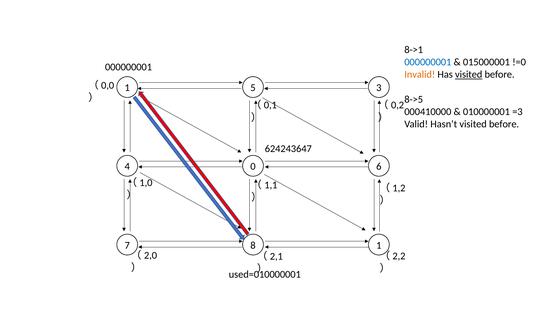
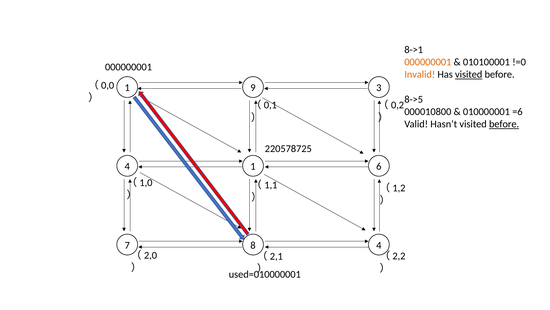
000000001 colour: blue -> orange (428, 62)
015000001: 015000001 -> 010100001 (486, 62)
5: 5 -> 9 (253, 88)
000410000: 000410000 -> 000010800 (428, 111)
=3: =3 -> =6 (517, 111)
before underline: none -> present (504, 124)
624243647: 624243647 -> 220578725 (288, 149)
4 0: 0 -> 1 (253, 166)
8 1: 1 -> 4 (379, 245)
